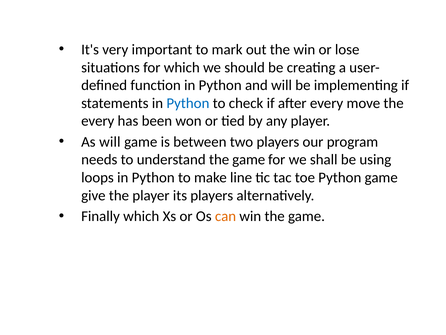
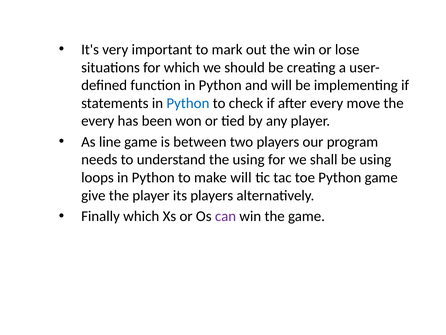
As will: will -> line (110, 142)
understand the game: game -> using (249, 159)
make line: line -> will (241, 177)
can colour: orange -> purple (225, 216)
